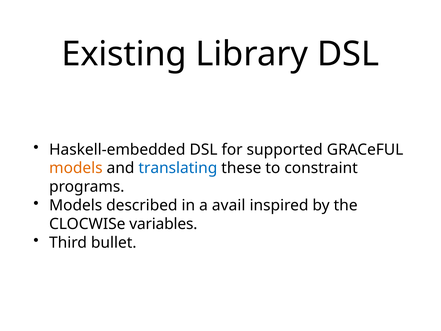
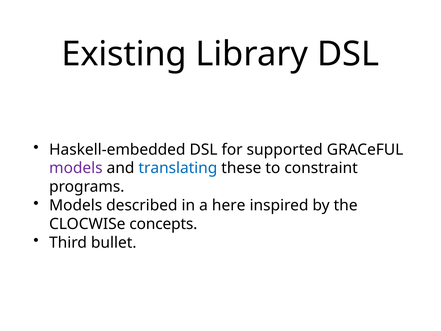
models colour: orange -> purple (76, 168)
avail: avail -> here (229, 205)
variables: variables -> concepts (163, 224)
